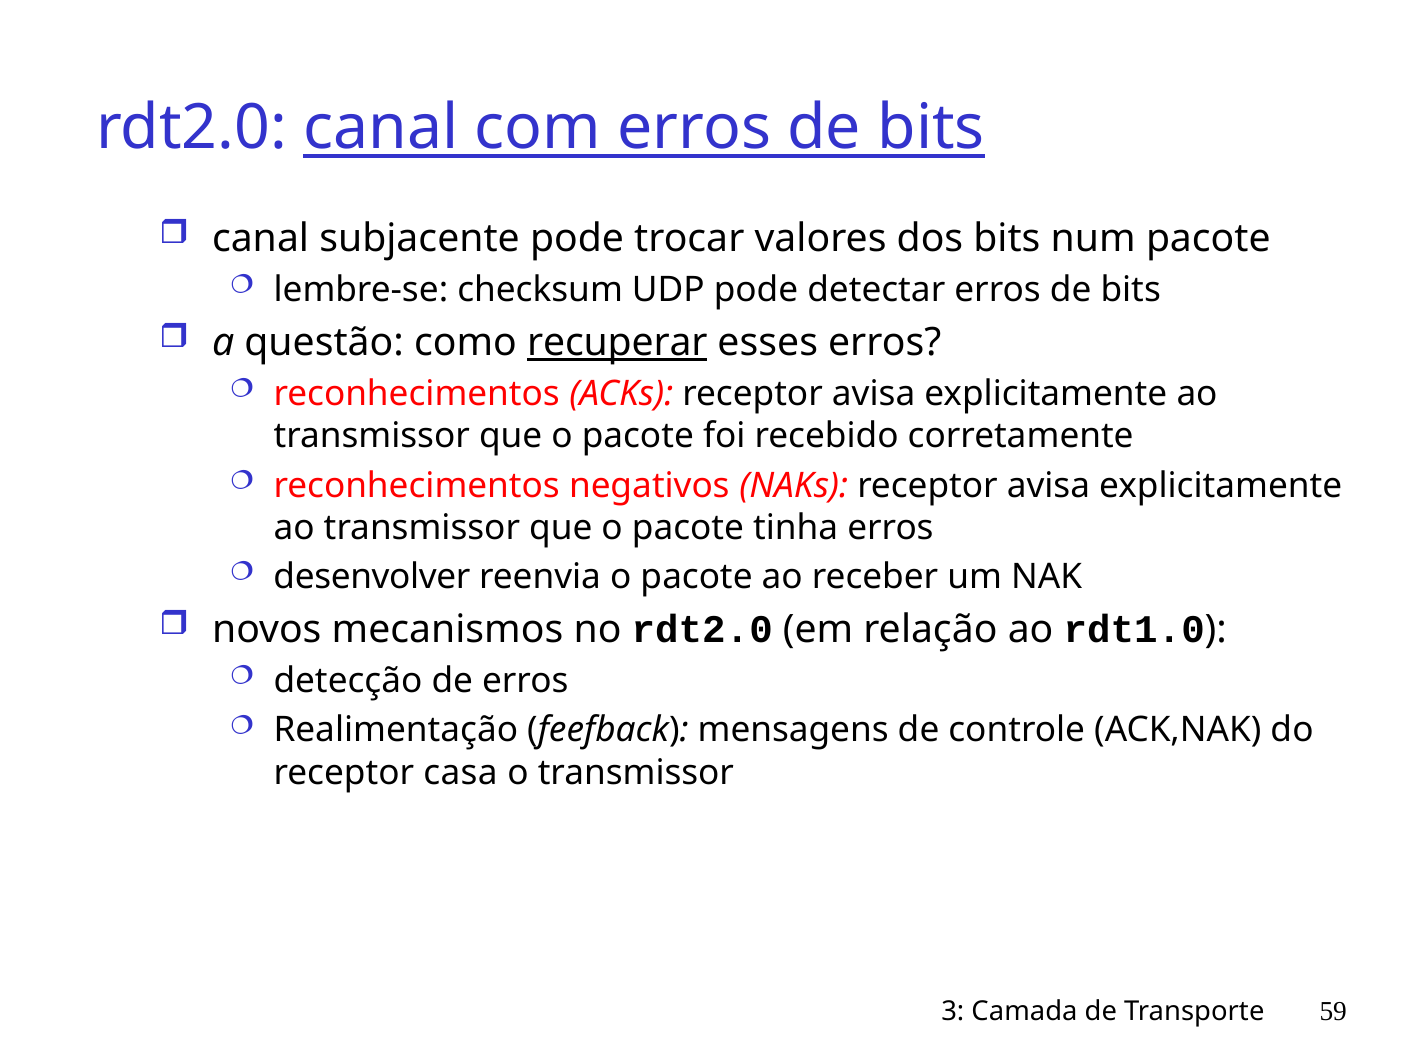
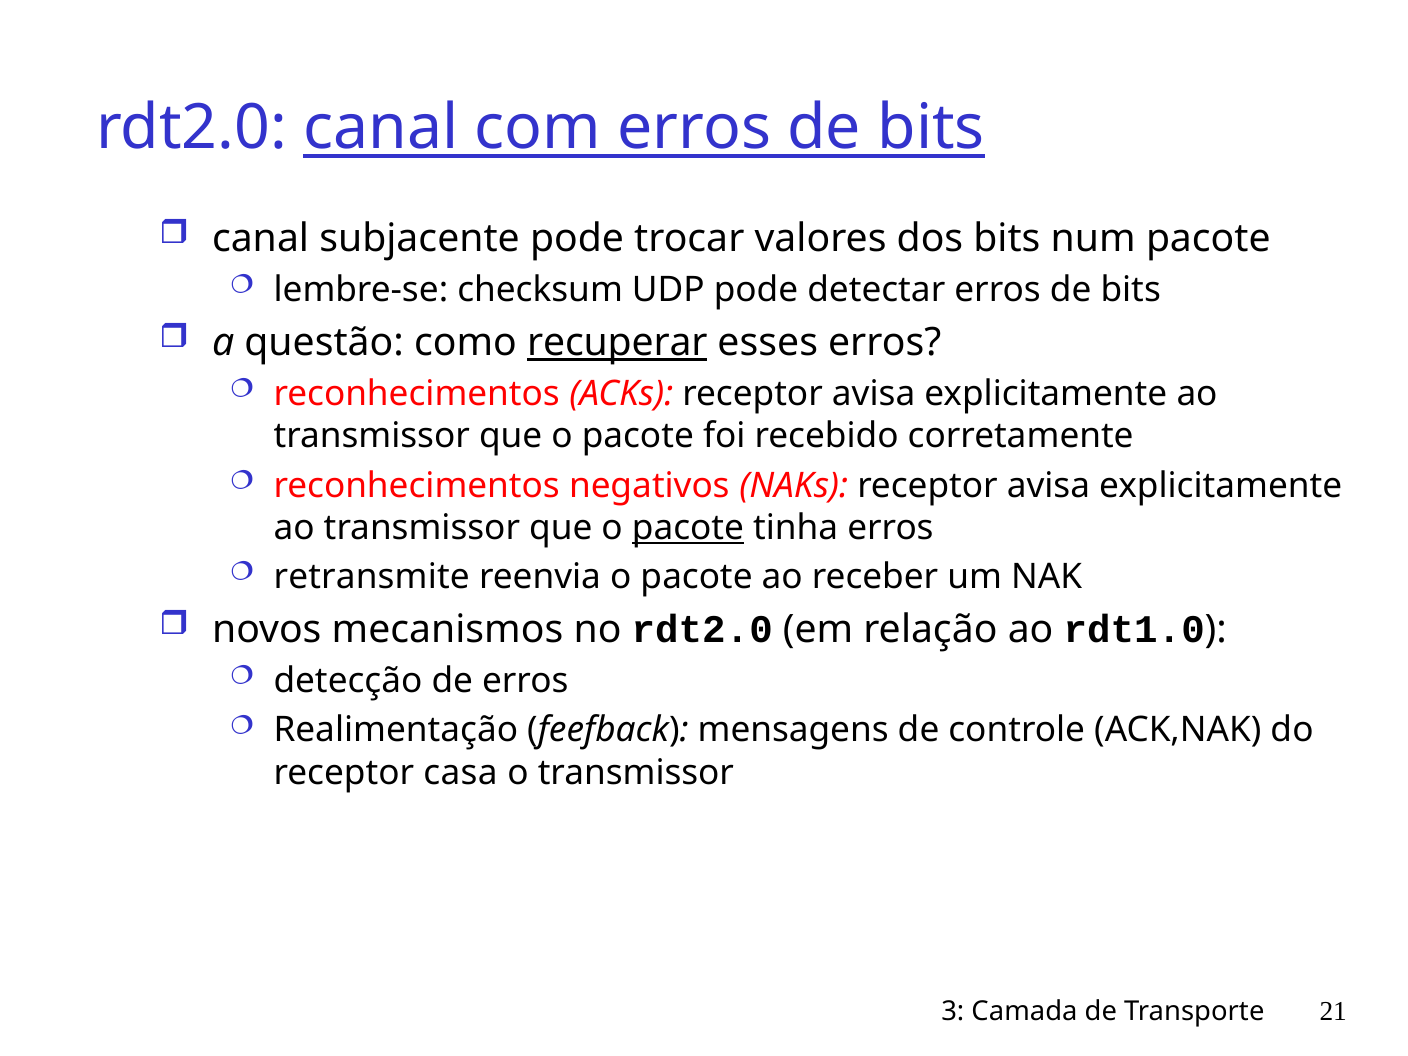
pacote underline: none -> present (688, 528)
desenvolver: desenvolver -> retransmite (372, 577)
59: 59 -> 21 (1333, 1011)
